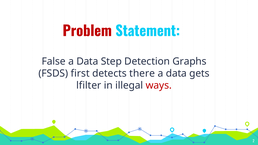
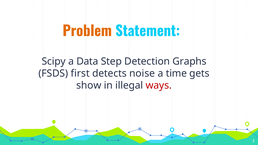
Problem colour: red -> orange (87, 31)
False: False -> Scipy (54, 61)
there: there -> noise (142, 73)
data: data -> time (176, 73)
lfilter: lfilter -> show (89, 86)
